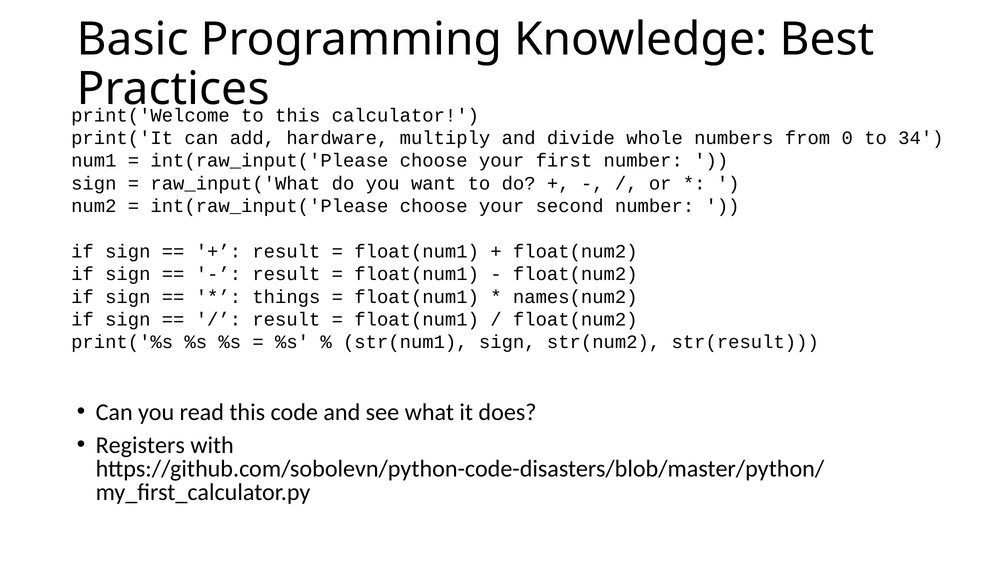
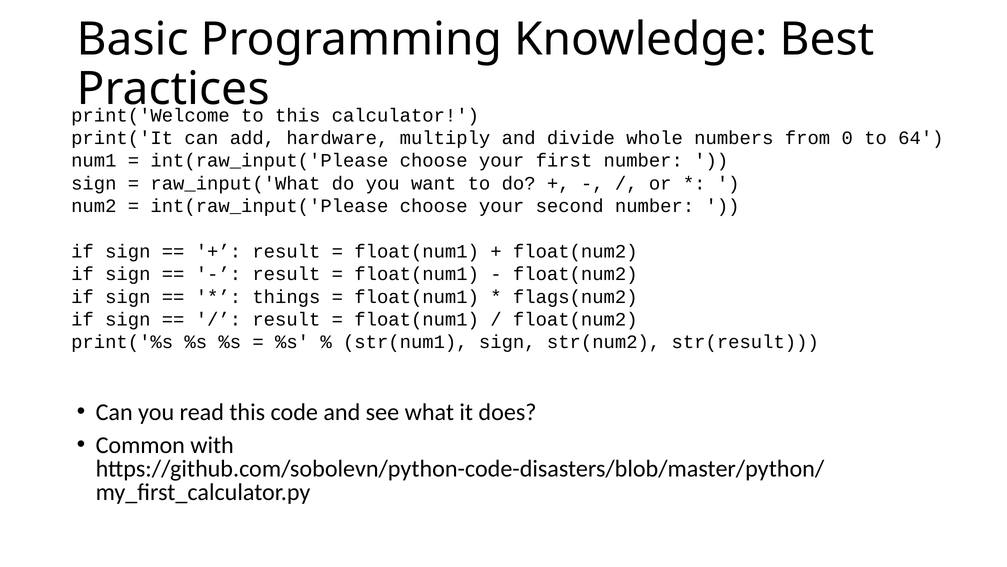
34: 34 -> 64 (921, 138)
names(num2: names(num2 -> flags(num2 (575, 296)
Registers: Registers -> Common (140, 445)
